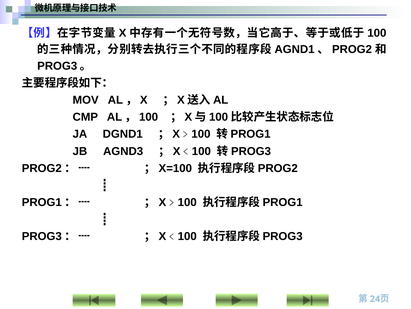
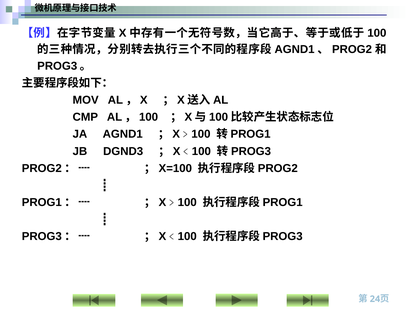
JA DGND1: DGND1 -> AGND1 (123, 134)
AGND3: AGND3 -> DGND3 (123, 151)
